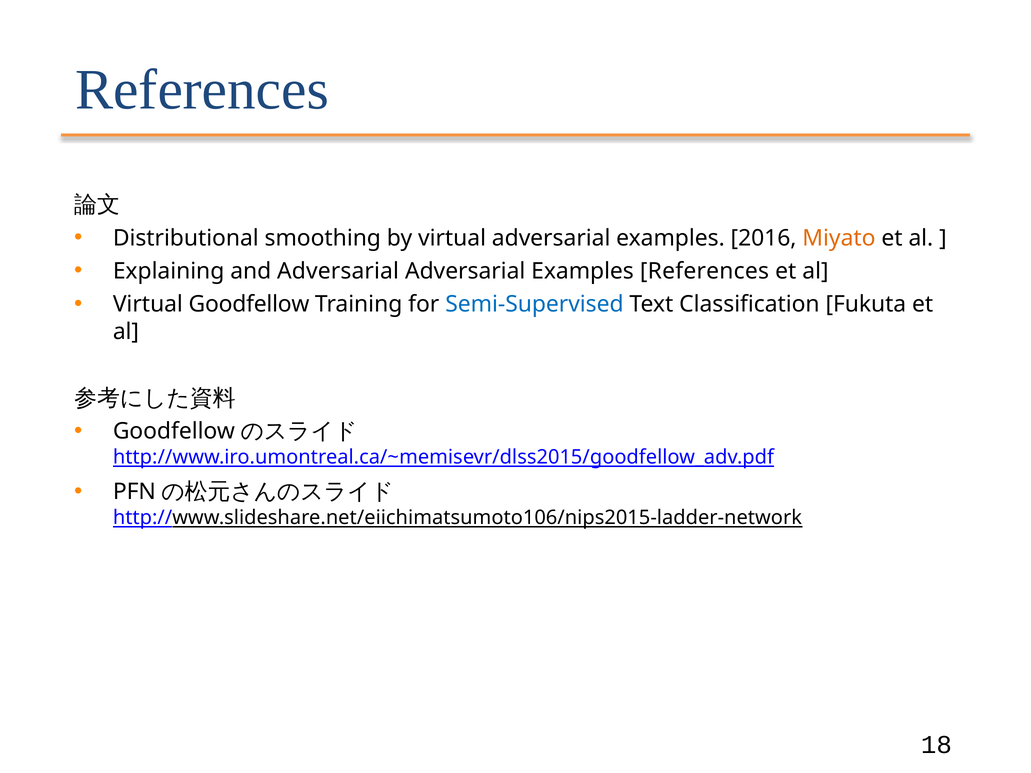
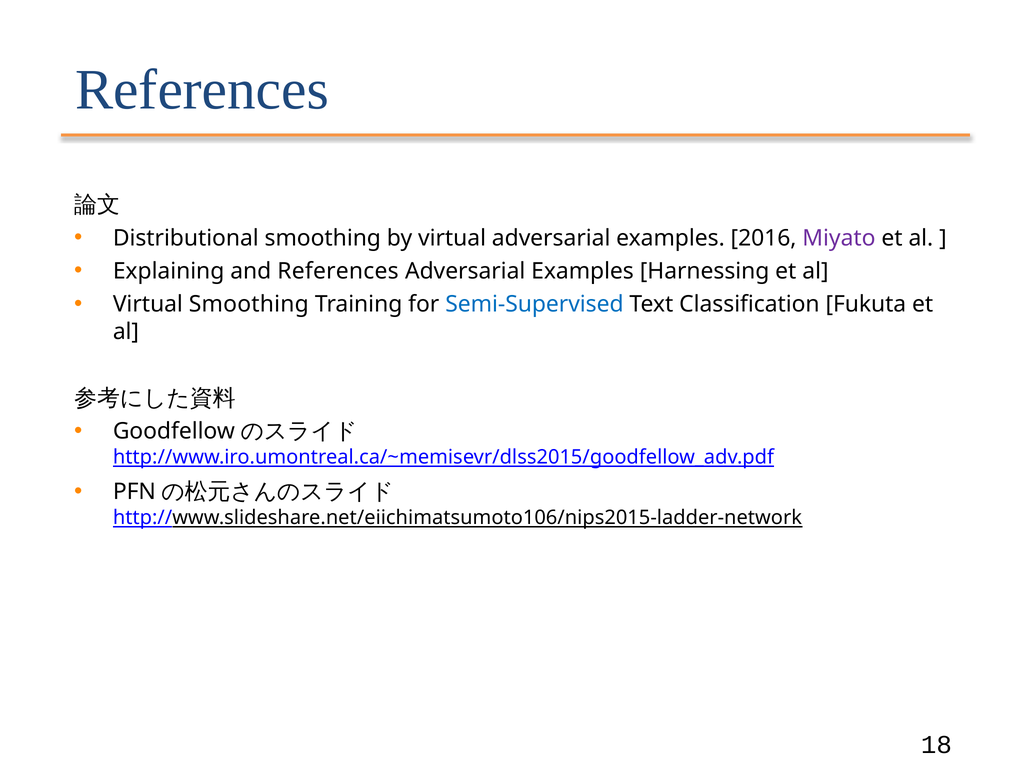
Miyato colour: orange -> purple (839, 238)
and Adversarial: Adversarial -> References (338, 271)
Examples References: References -> Harnessing (705, 271)
Virtual Goodfellow: Goodfellow -> Smoothing (249, 304)
